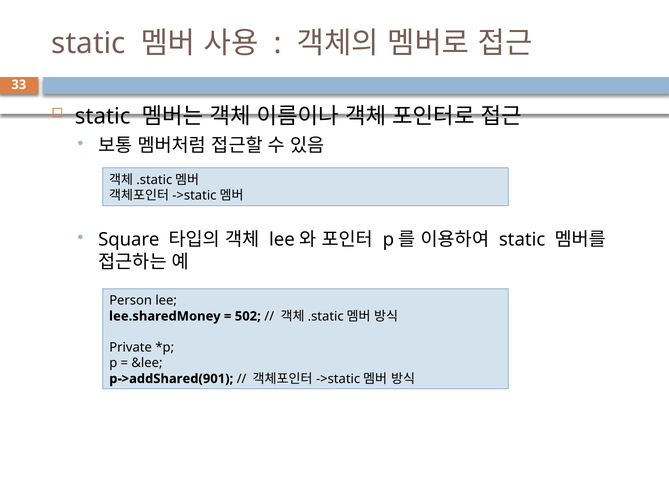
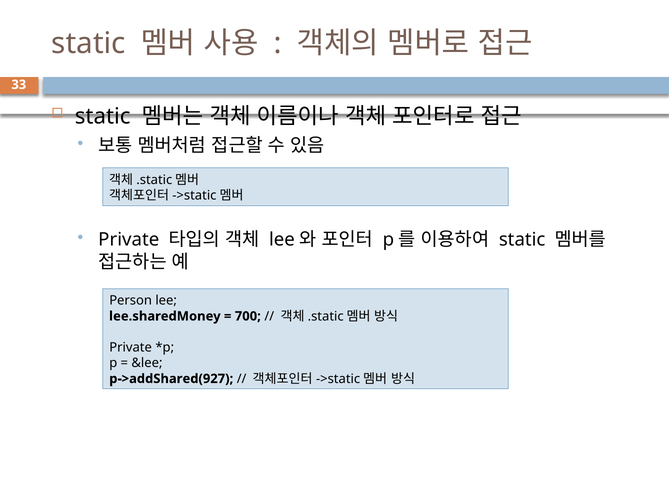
Square: Square -> Private (129, 240)
502: 502 -> 700 (248, 316)
p->addShared(901: p->addShared(901 -> p->addShared(927 (171, 379)
